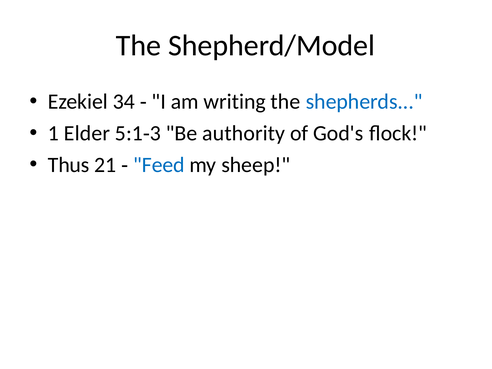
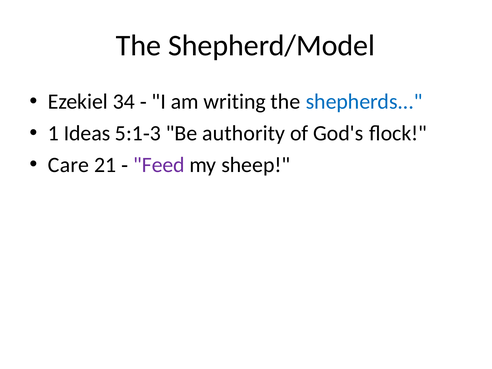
Elder: Elder -> Ideas (87, 133)
Thus: Thus -> Care (69, 165)
Feed colour: blue -> purple (159, 165)
